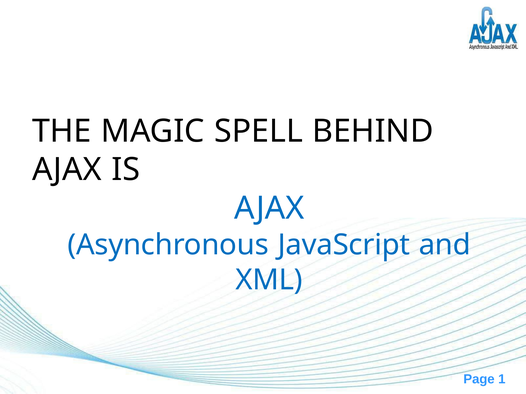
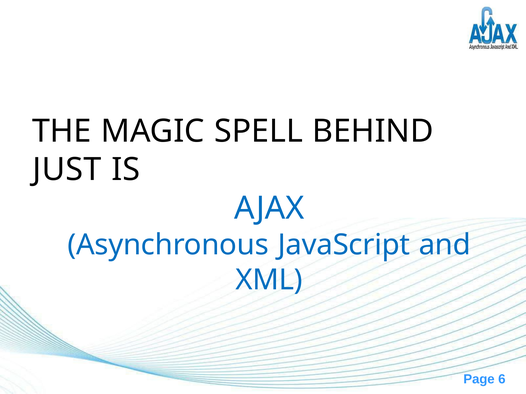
AJAX: AJAX -> JUST (67, 170)
1: 1 -> 6 (502, 380)
